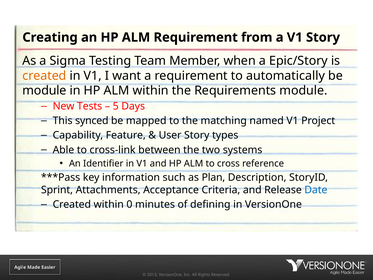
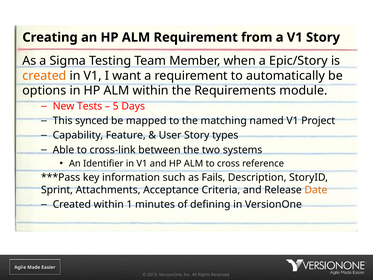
module: module -> options (44, 91)
Plan: Plan -> Fails (213, 177)
Date colour: blue -> orange (316, 190)
0: 0 -> 1 (129, 204)
